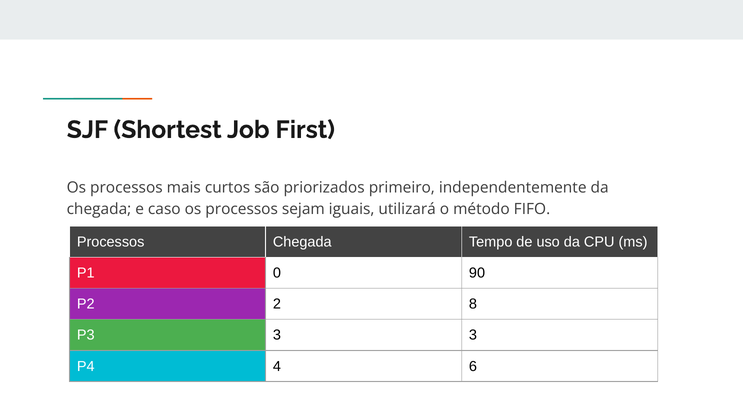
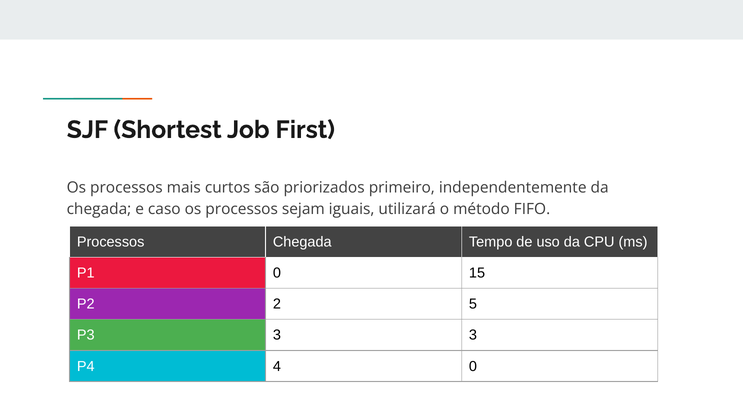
90: 90 -> 15 (477, 273)
8: 8 -> 5 (473, 304)
4 6: 6 -> 0 (473, 366)
